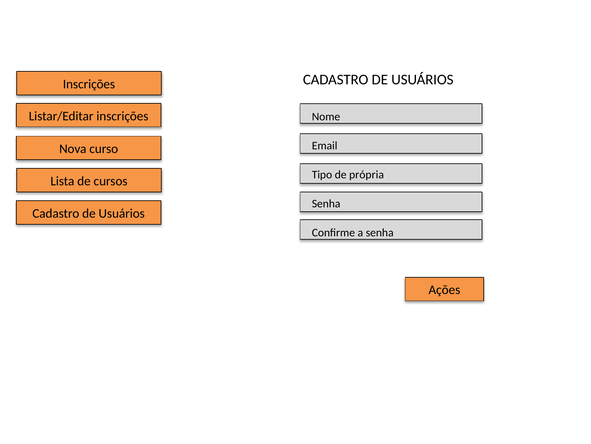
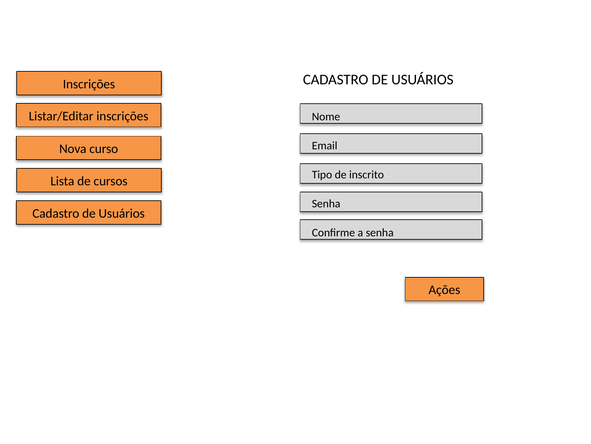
própria: própria -> inscrito (367, 174)
